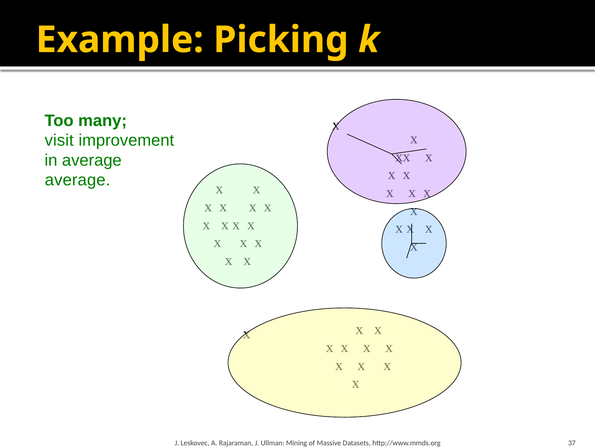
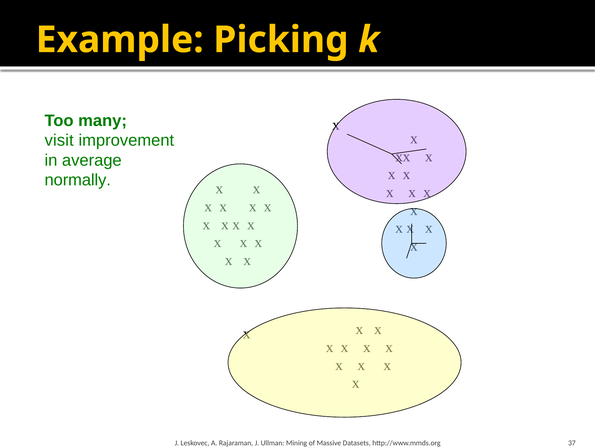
average: average -> normally (78, 180)
